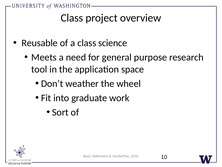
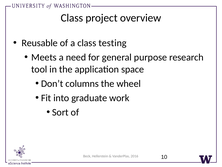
science: science -> testing (113, 43)
weather: weather -> columns (82, 83)
